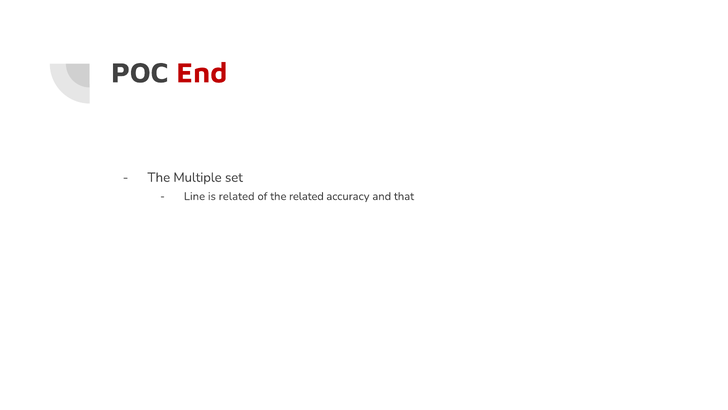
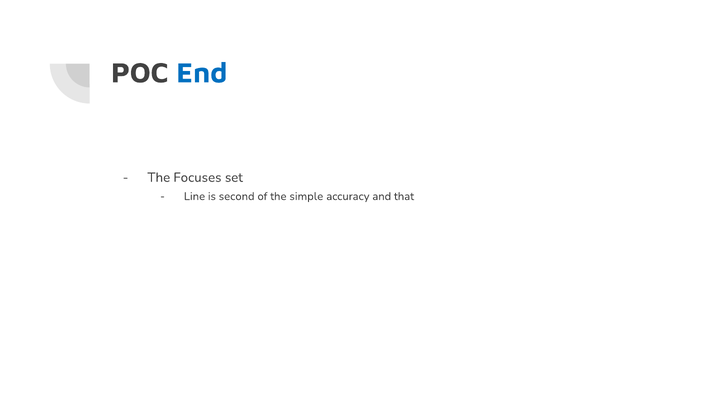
End colour: red -> blue (202, 73)
Multiple: Multiple -> Focuses (197, 177)
is related: related -> second (237, 196)
the related: related -> simple (306, 196)
